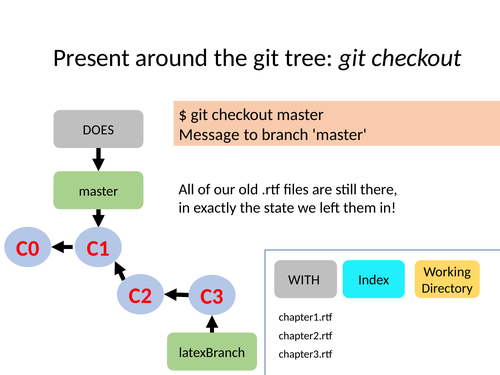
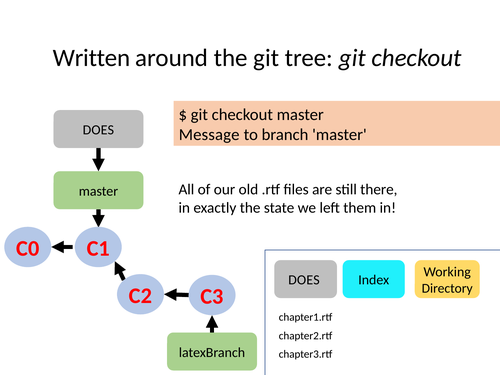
Present: Present -> Written (92, 58)
WITH: WITH -> DOES (304, 280)
